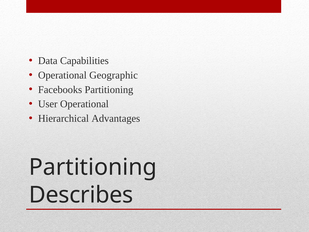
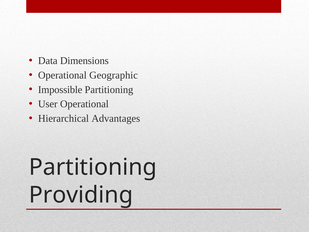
Capabilities: Capabilities -> Dimensions (84, 61)
Facebooks: Facebooks -> Impossible (60, 90)
Describes: Describes -> Providing (81, 195)
